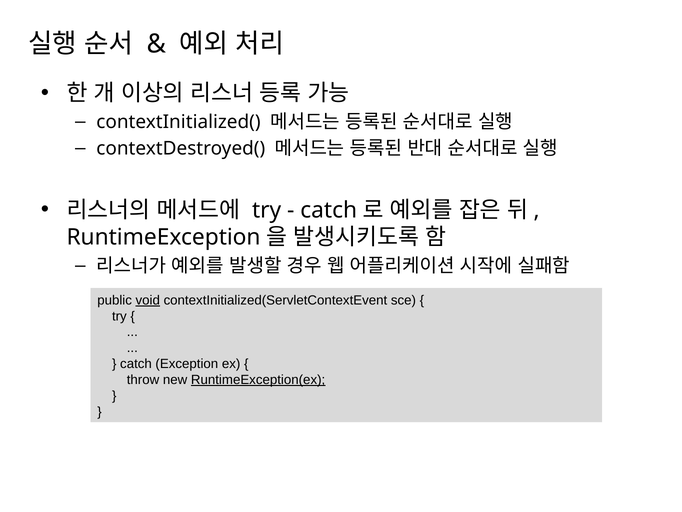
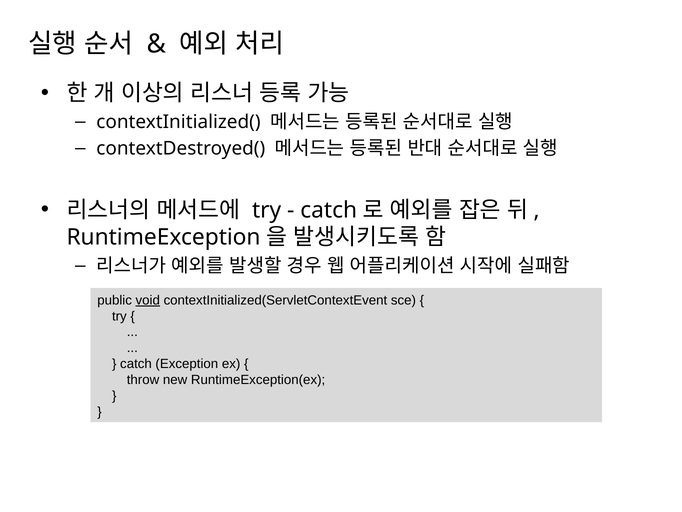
RuntimeException(ex underline: present -> none (258, 380)
